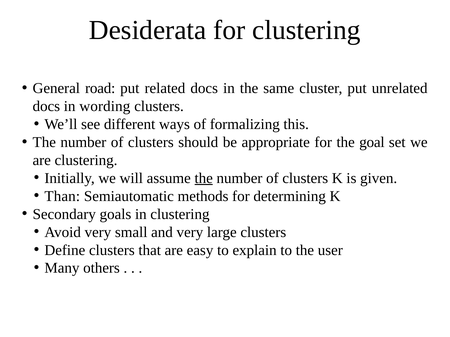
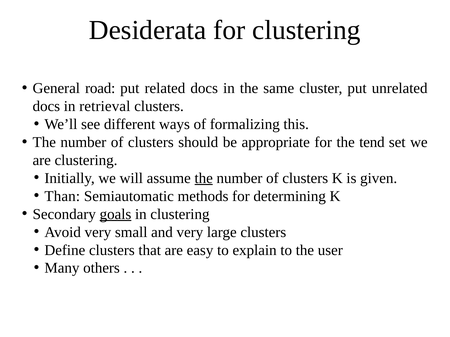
wording: wording -> retrieval (105, 106)
goal: goal -> tend (372, 142)
goals underline: none -> present (115, 214)
